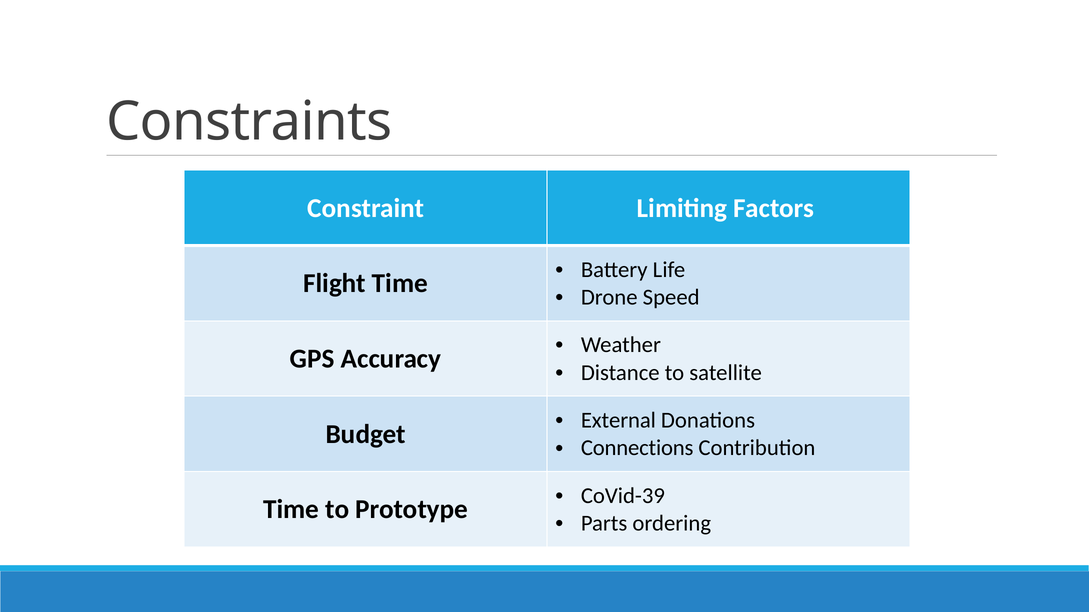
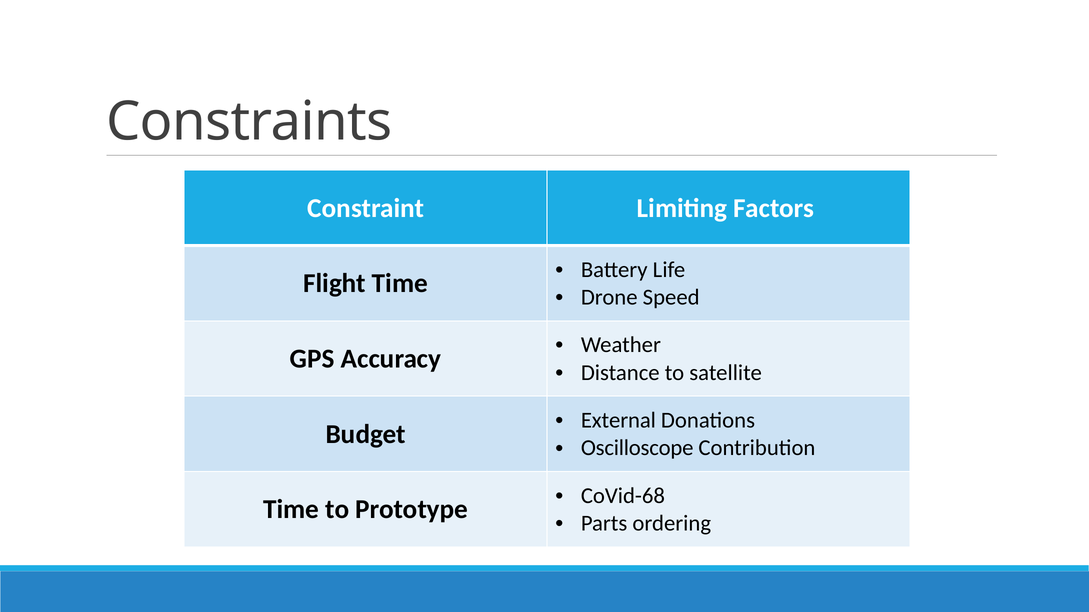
Connections: Connections -> Oscilloscope (637, 448)
CoVid-39: CoVid-39 -> CoVid-68 (623, 496)
